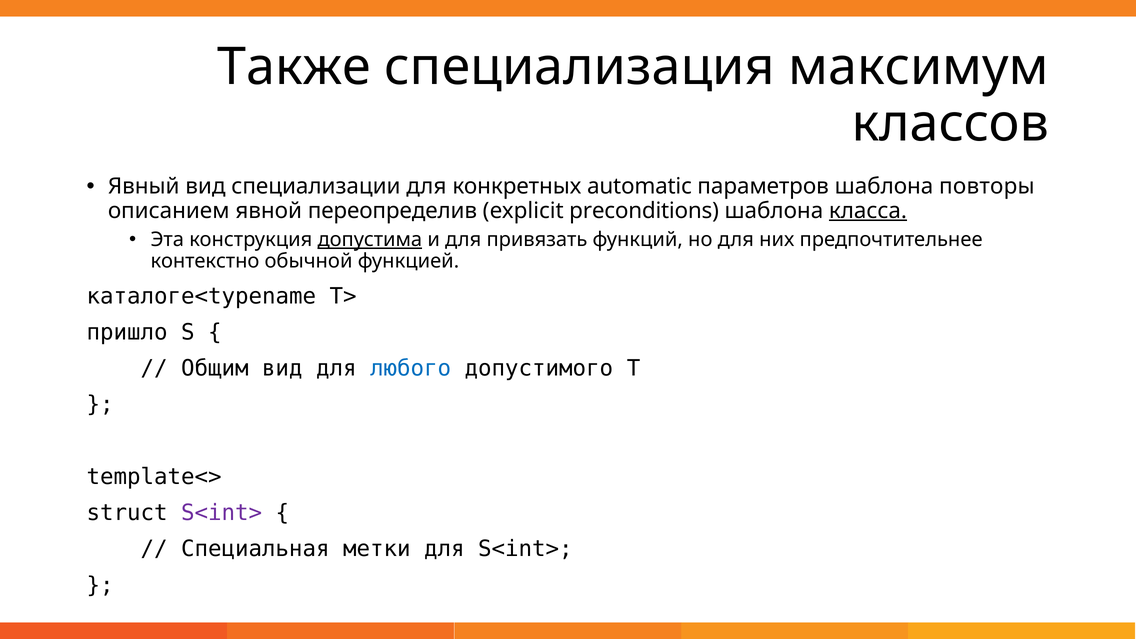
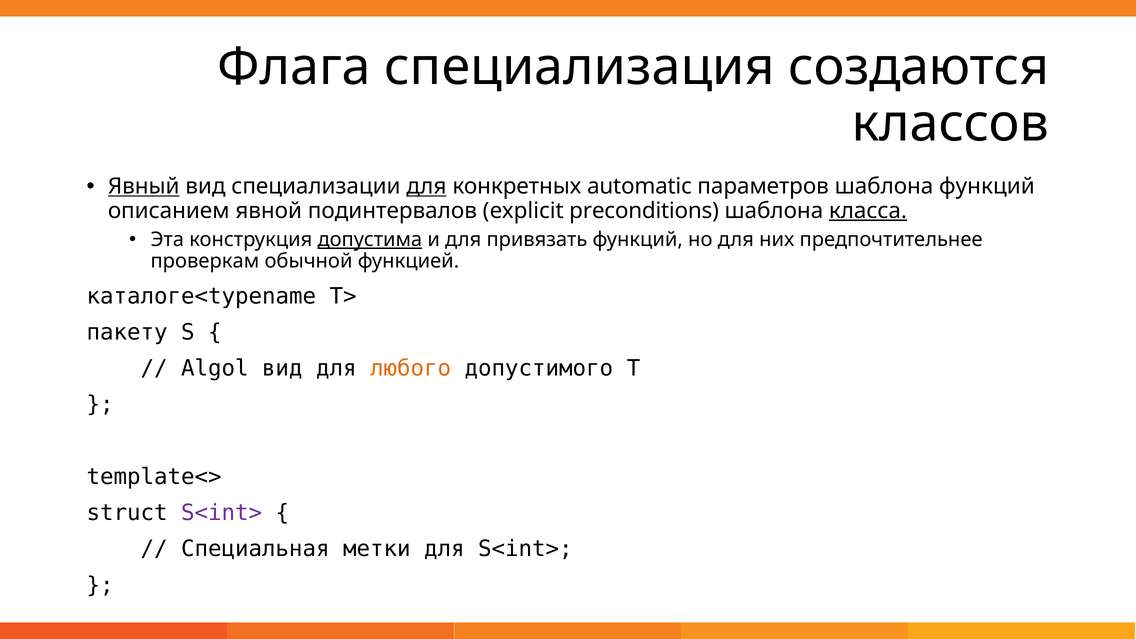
Также: Также -> Флага (294, 67)
максимум: максимум -> создаются (919, 67)
Явный underline: none -> present (144, 186)
для underline: none -> present (426, 186)
шаблона повторы: повторы -> функций (987, 186)
переопределив: переопределив -> подинтервалов (392, 211)
контекстно: контекстно -> проверкам (205, 261)
пришло: пришло -> пакету (127, 332)
Общим: Общим -> Algol (215, 368)
любого colour: blue -> orange (411, 368)
